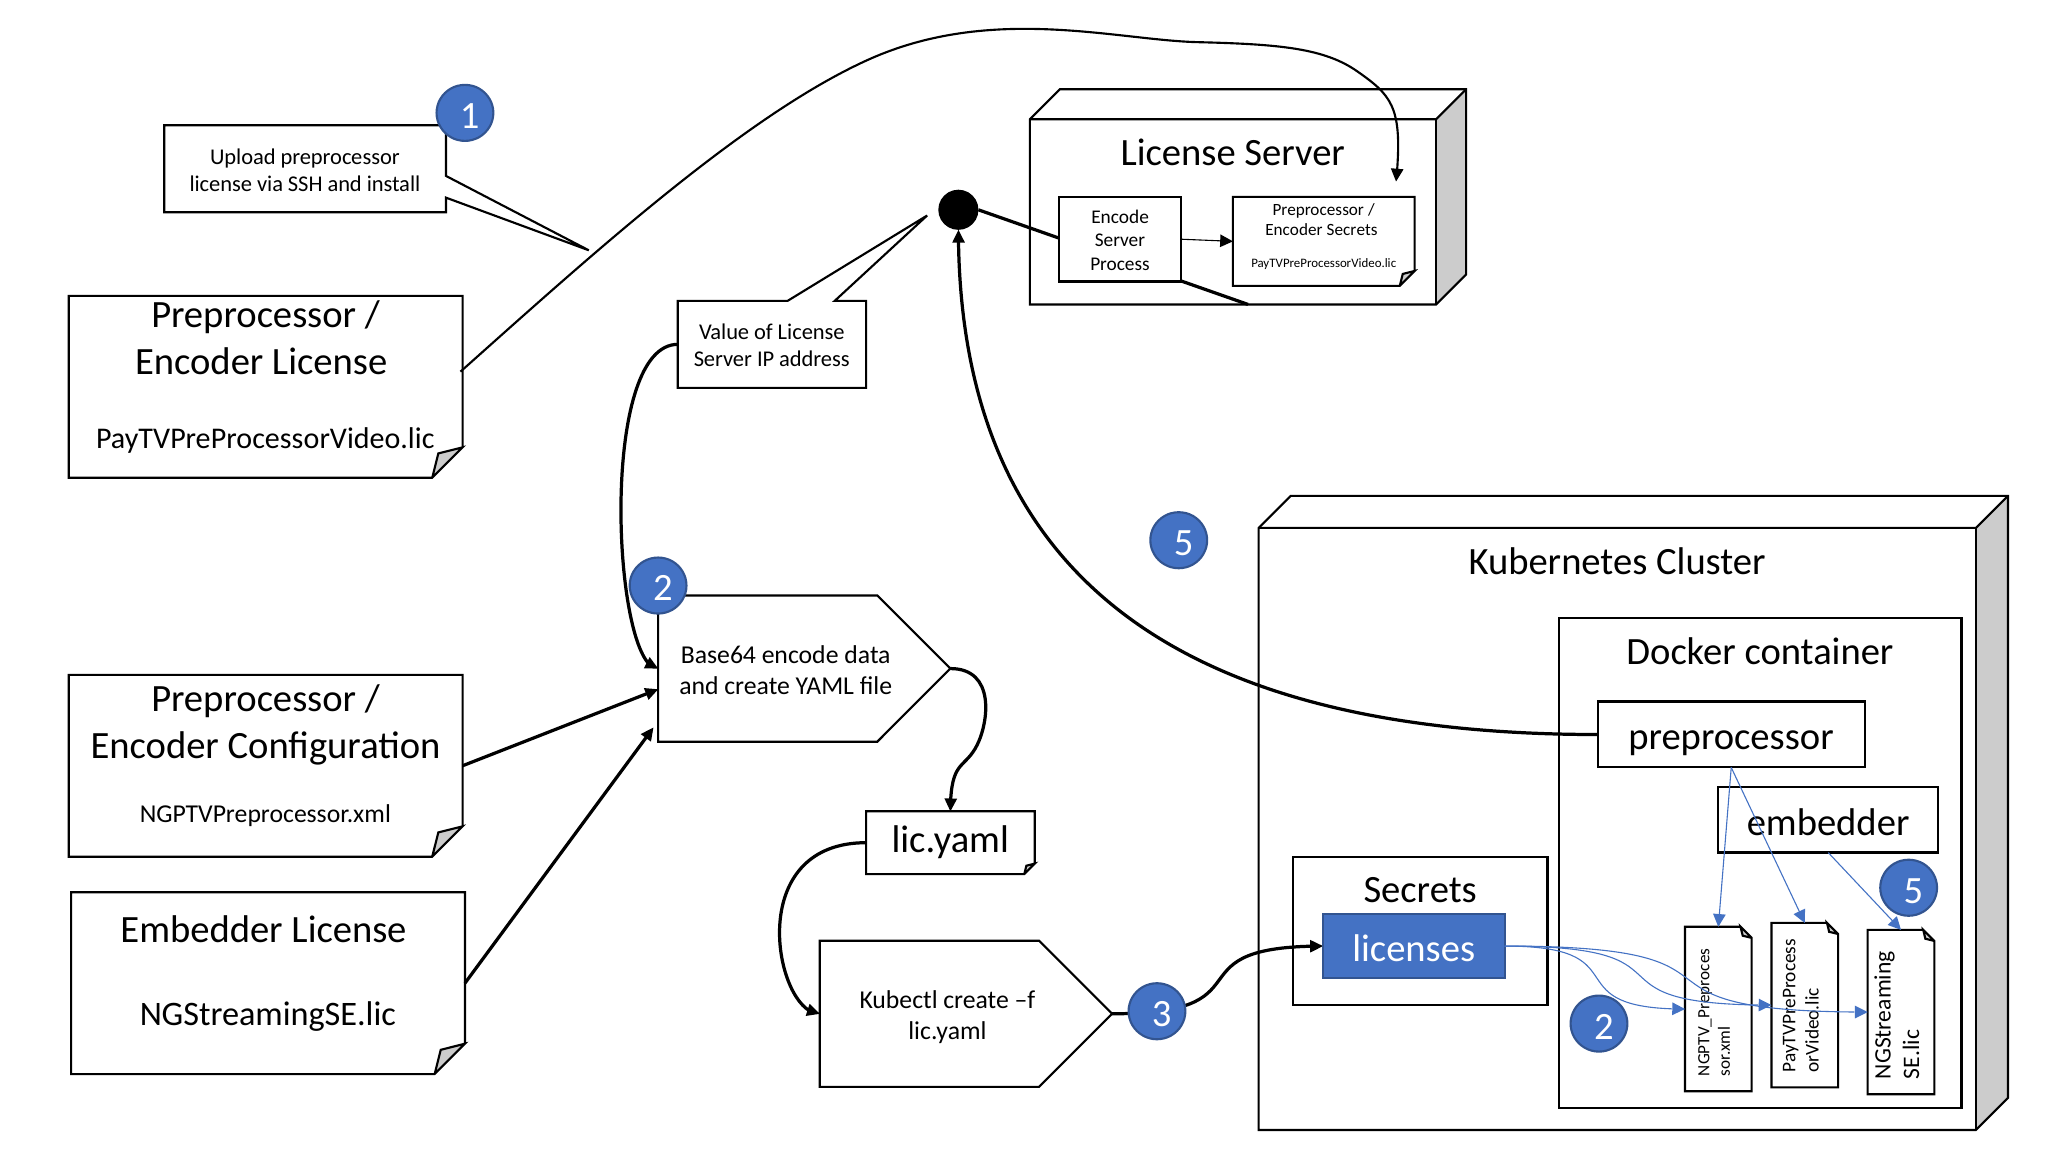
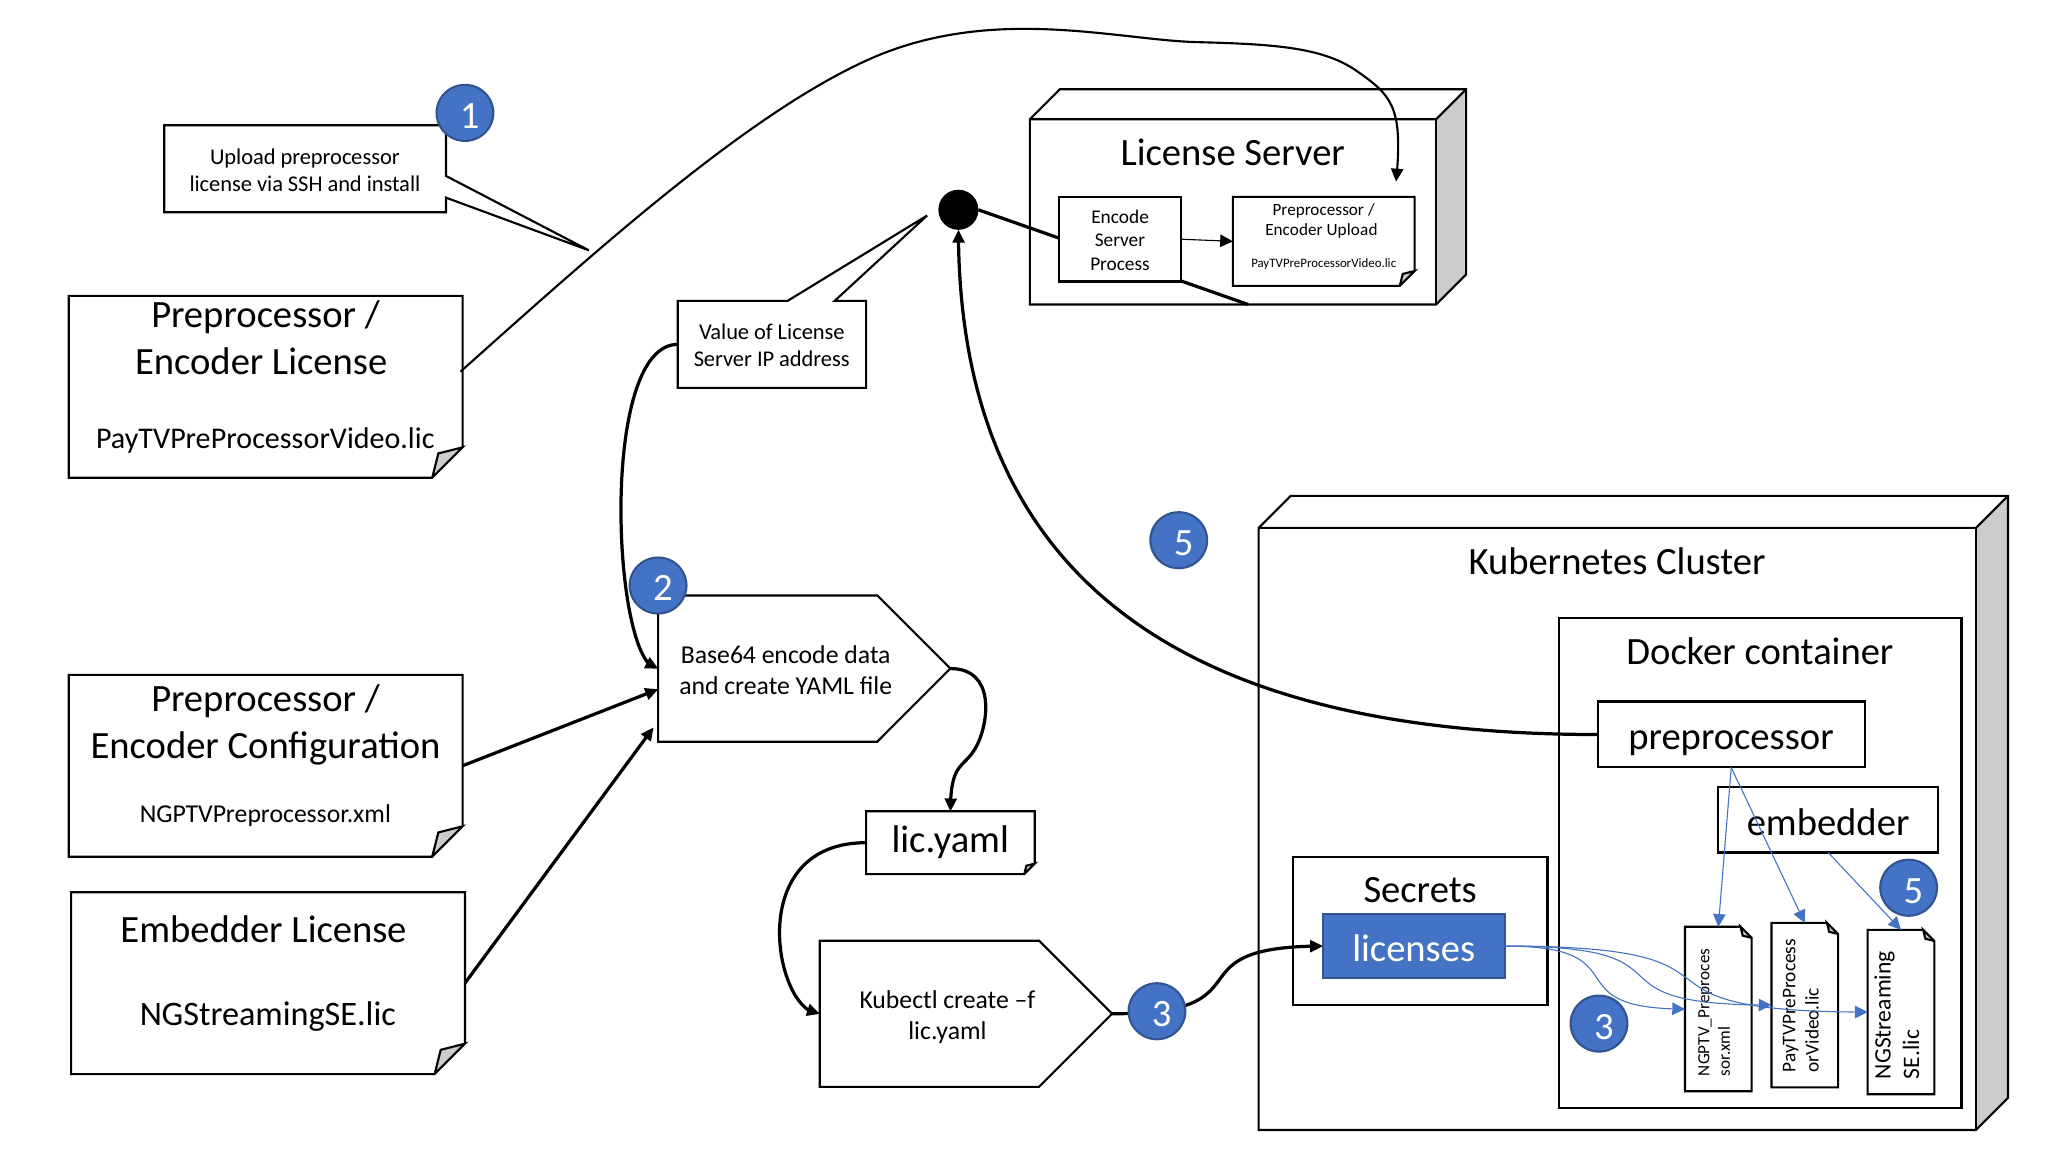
Encoder Secrets: Secrets -> Upload (1352, 230)
3 2: 2 -> 3 (1604, 1026)
